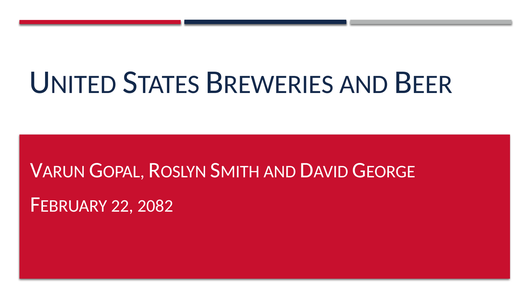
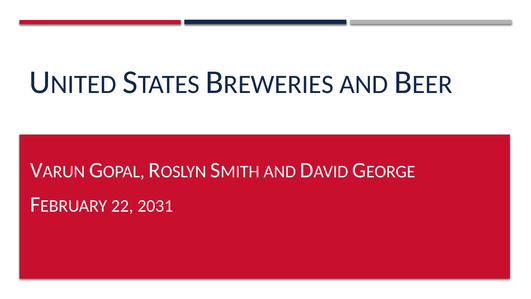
2082: 2082 -> 2031 (155, 206)
